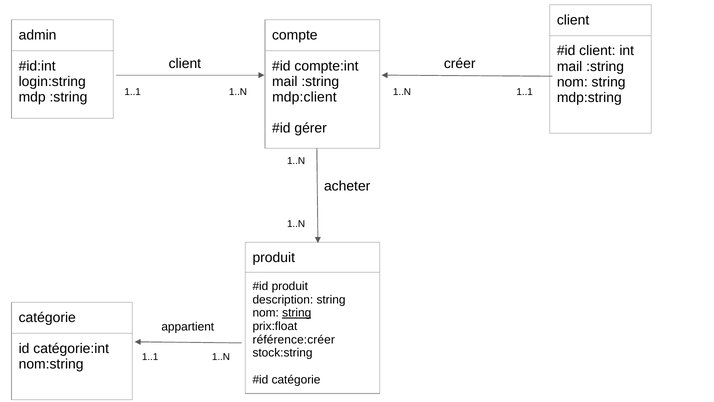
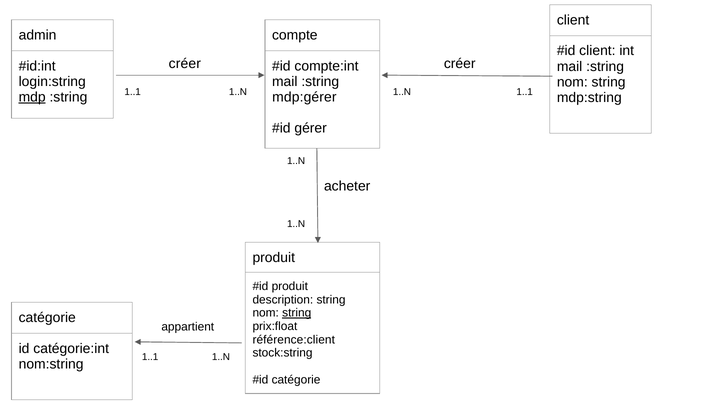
client: client -> créer (185, 63)
mdp underline: none -> present (32, 97)
mdp:client: mdp:client -> mdp:gérer (304, 97)
référence:créer: référence:créer -> référence:client (294, 339)
